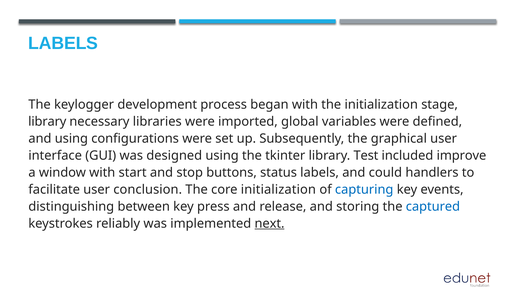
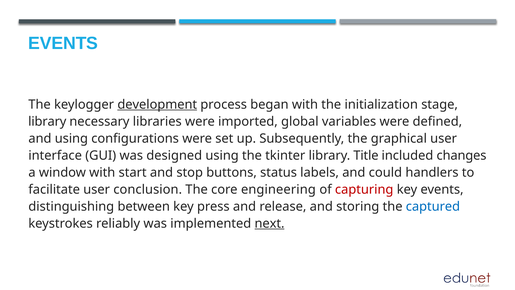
LABELS: LABELS -> EVENTS (63, 43)
development underline: none -> present (157, 104)
Test: Test -> Title (366, 155)
improve: improve -> changes (461, 155)
core initialization: initialization -> engineering (278, 189)
capturing colour: blue -> red (364, 189)
